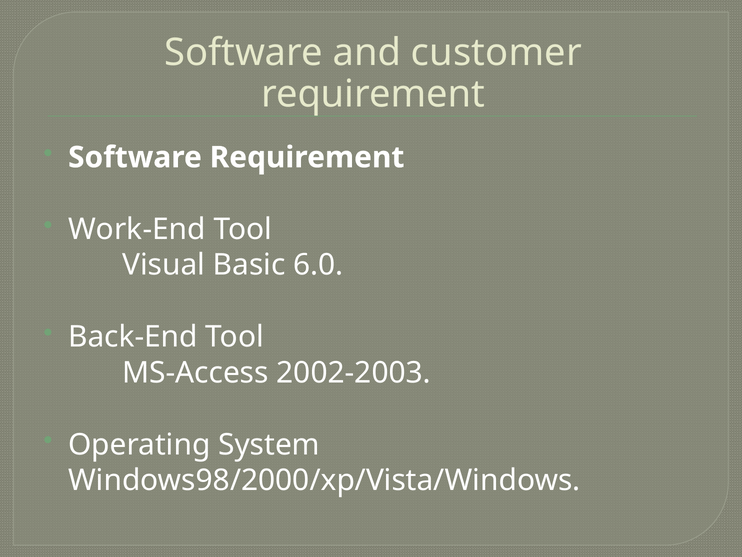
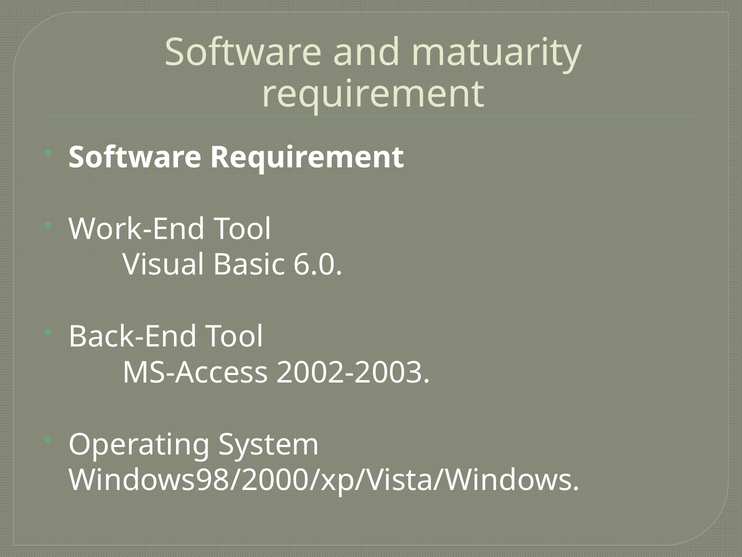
customer: customer -> matuarity (497, 53)
